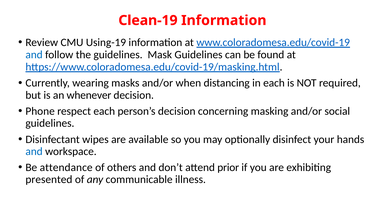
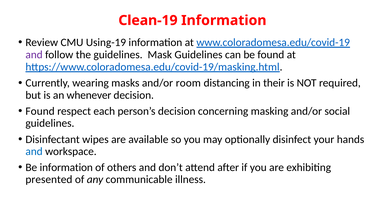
and colour: blue -> purple (34, 55)
when: when -> room (188, 83)
in each: each -> their (274, 83)
Phone: Phone -> Found (40, 111)
Be attendance: attendance -> information (66, 168)
prior: prior -> after (228, 168)
